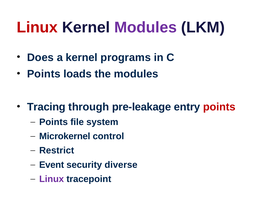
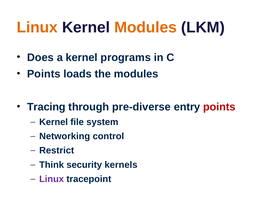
Linux colour: red -> orange (37, 27)
Modules colour: purple -> orange (146, 27)
pre-leakage: pre-leakage -> pre-diverse (141, 107)
Points: Points -> Kernel (54, 122)
Microkernel: Microkernel -> Networking (65, 136)
Event: Event -> Think (52, 164)
diverse: diverse -> kernels (121, 164)
